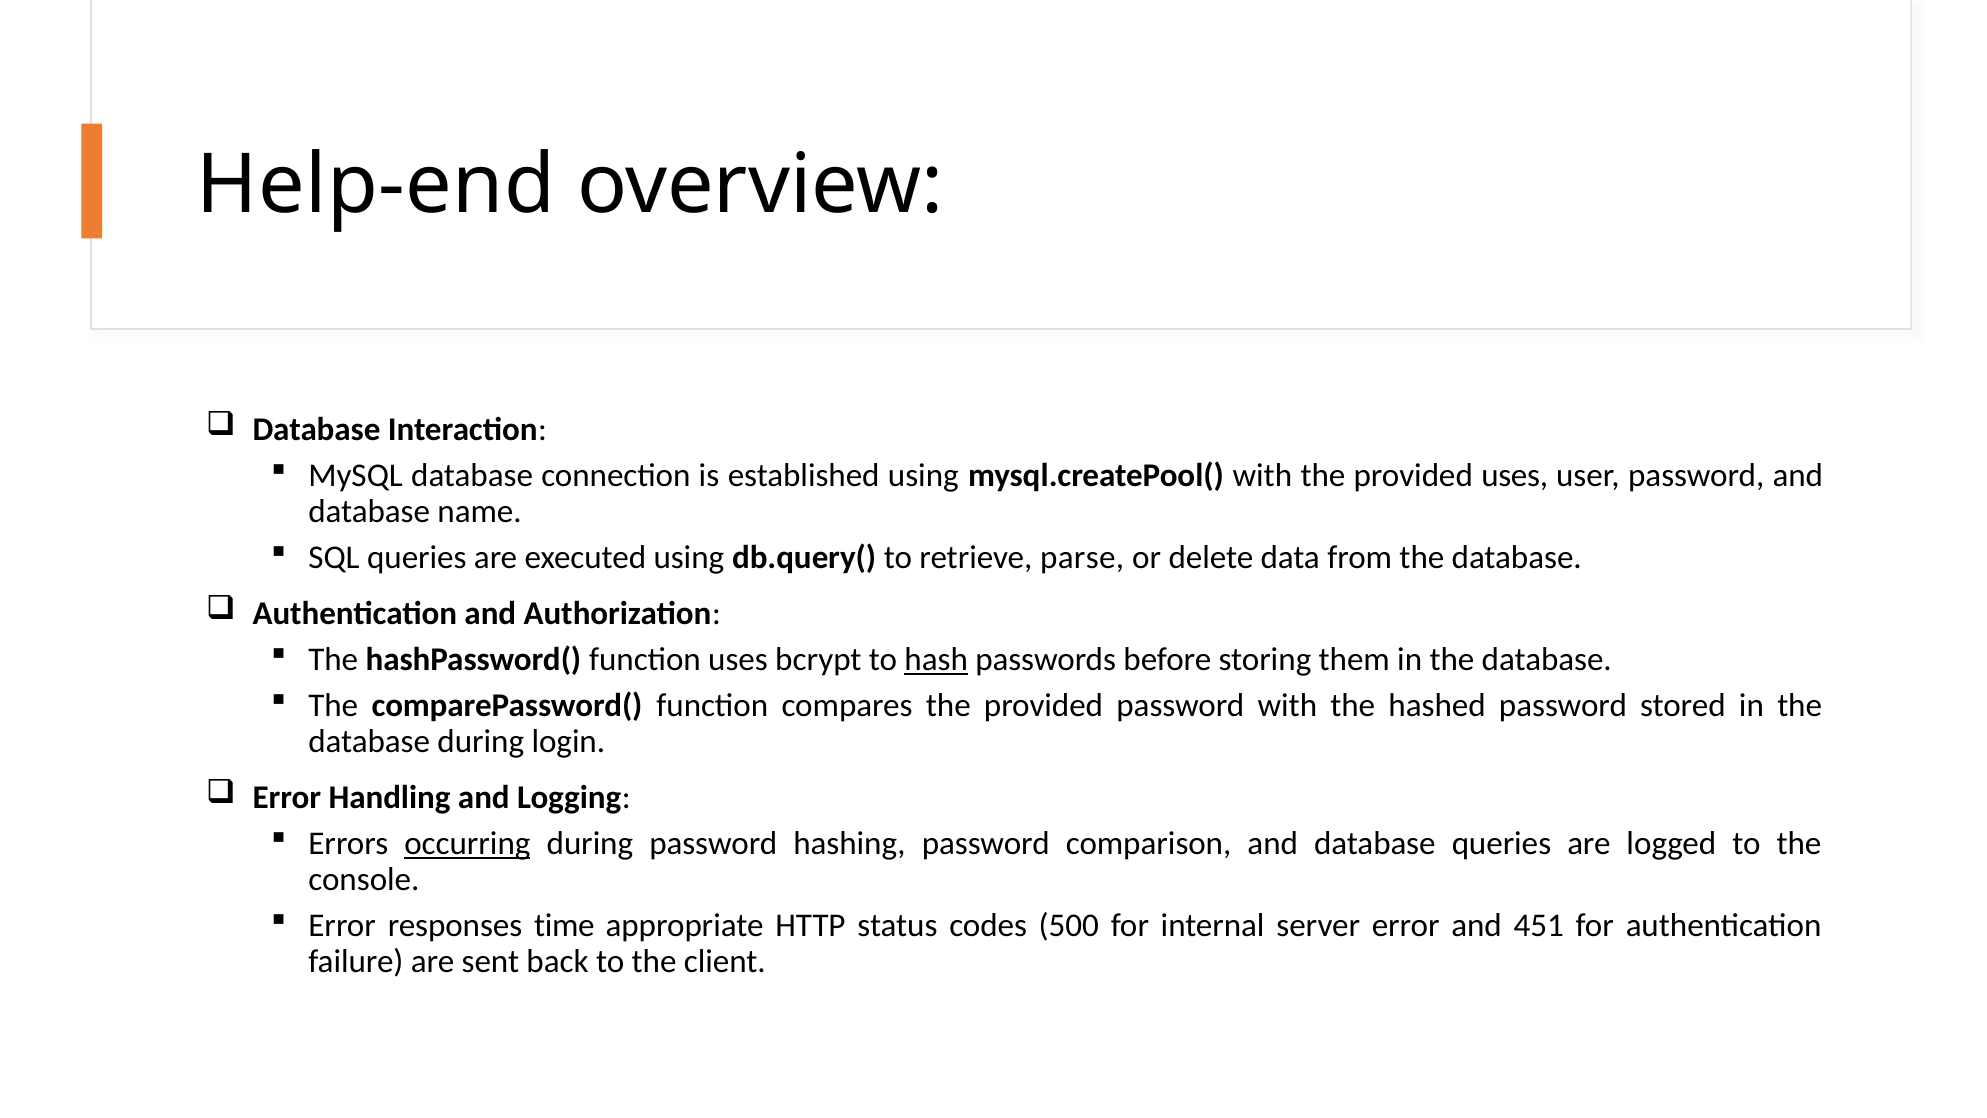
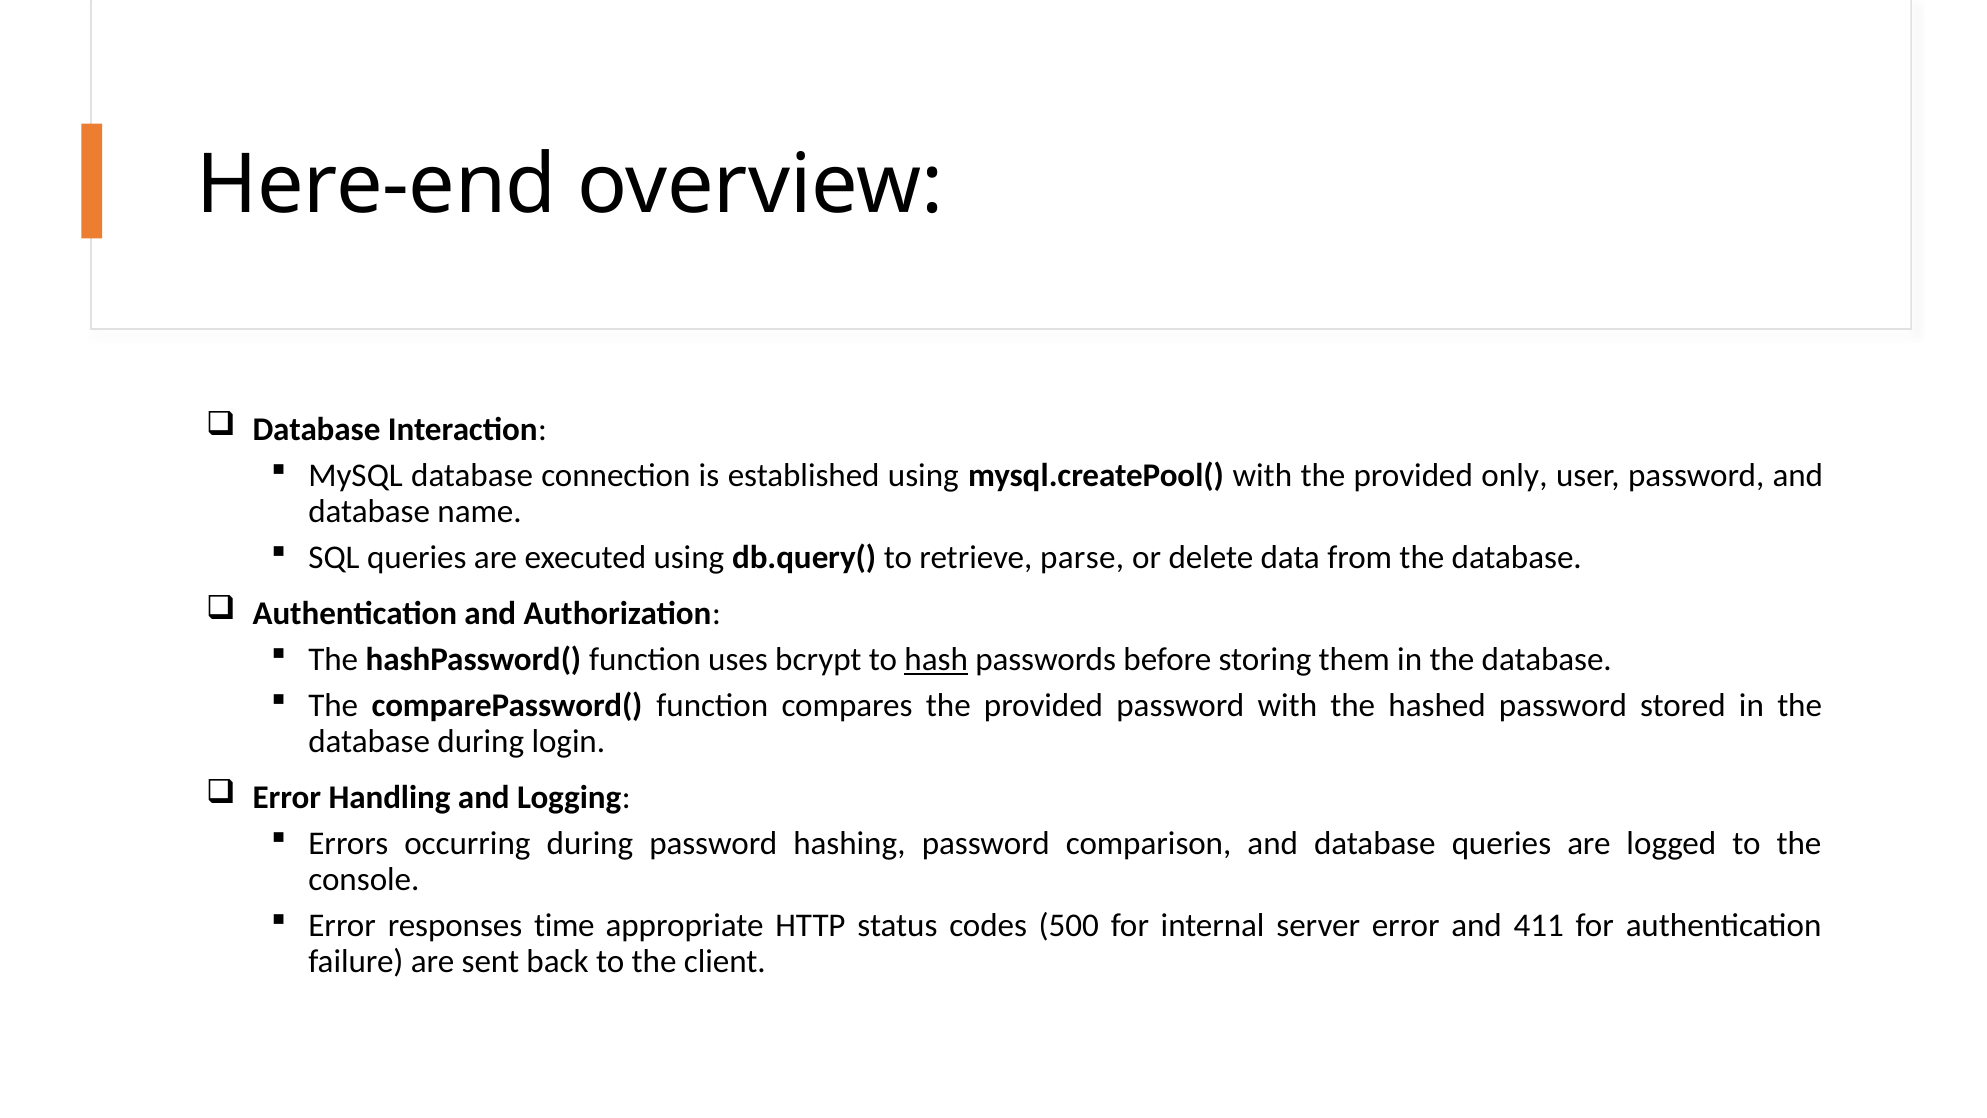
Help-end: Help-end -> Here-end (377, 185)
provided uses: uses -> only (1514, 476)
occurring underline: present -> none (467, 844)
451: 451 -> 411 (1539, 925)
